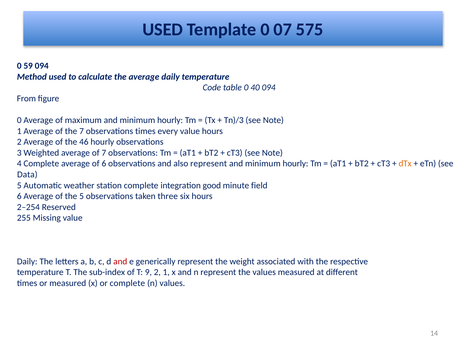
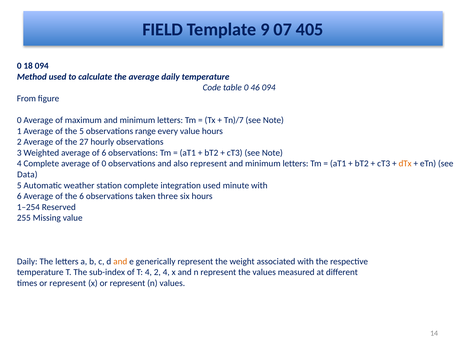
USED: USED -> FIELD (163, 30)
Template 0: 0 -> 9 (265, 30)
575: 575 -> 405 (310, 30)
59: 59 -> 18 (28, 66)
40: 40 -> 46 (255, 88)
maximum and minimum hourly: hourly -> letters (170, 120)
Tn)/3: Tn)/3 -> Tn)/7 (234, 120)
the 7: 7 -> 5 (82, 131)
observations times: times -> range (145, 131)
46: 46 -> 27 (84, 142)
of 7: 7 -> 6 (104, 153)
of 6: 6 -> 0 (104, 164)
hourly: hourly -> letters (296, 164)
integration good: good -> used (212, 186)
minute field: field -> with (259, 186)
the 5: 5 -> 6 (82, 197)
2–254: 2–254 -> 1–254 (28, 207)
and colour: red -> orange (120, 262)
T 9: 9 -> 4 (148, 273)
2 1: 1 -> 4 (166, 273)
times or measured: measured -> represent (68, 284)
x or complete: complete -> represent (127, 284)
